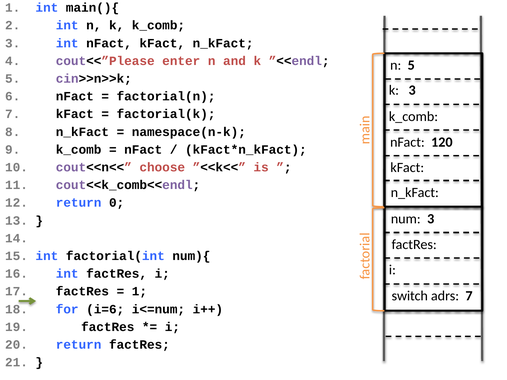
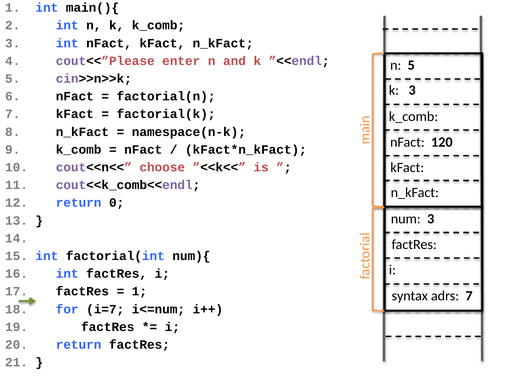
switch: switch -> syntax (410, 296)
i=6: i=6 -> i=7 (105, 309)
